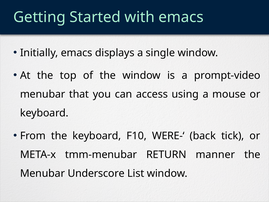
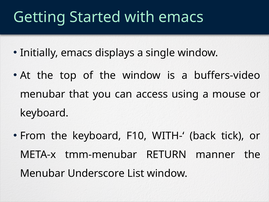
prompt-video: prompt-video -> buffers-video (227, 75)
WERE-‘: WERE-‘ -> WITH-‘ (168, 136)
